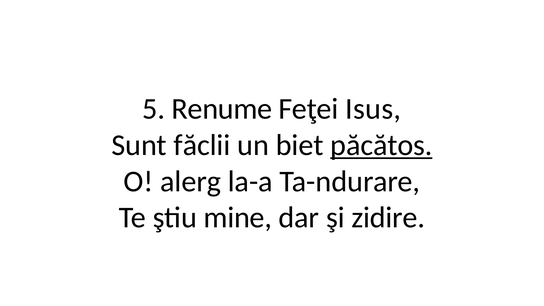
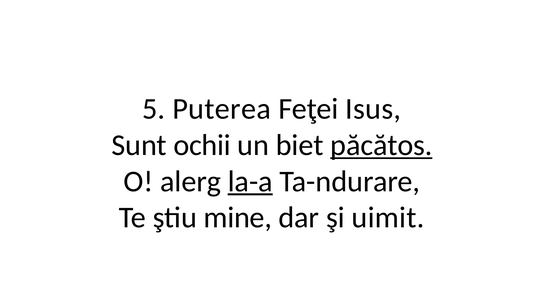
Renume: Renume -> Puterea (222, 109)
făclii: făclii -> ochii (202, 145)
la-a underline: none -> present (250, 181)
zidire: zidire -> uimit (388, 218)
